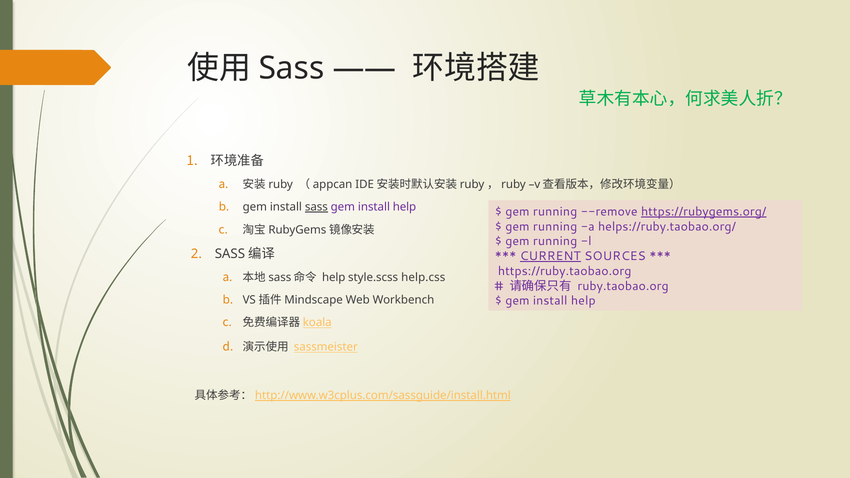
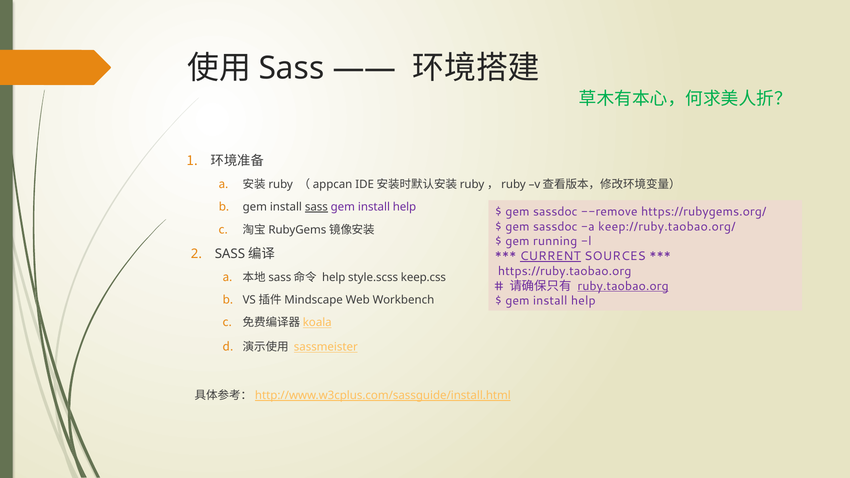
running: running -> sassdoc (555, 212)
https://rubygems.org/ underline: present -> none (704, 212)
running: running -> sassdoc (555, 227)
helps://ruby.taobao.org/: helps://ruby.taobao.org/ -> keep://ruby.taobao.org/ (667, 227)
help.css: help.css -> keep.css (423, 277)
ruby.taobao.org underline: none -> present (623, 286)
